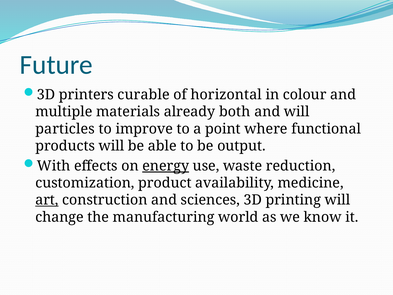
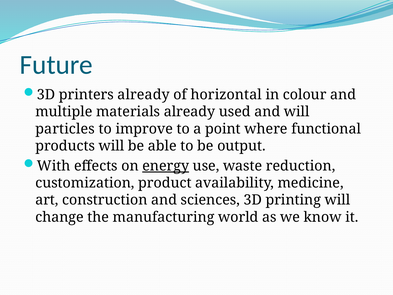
printers curable: curable -> already (144, 95)
both: both -> used (235, 112)
art underline: present -> none (47, 200)
